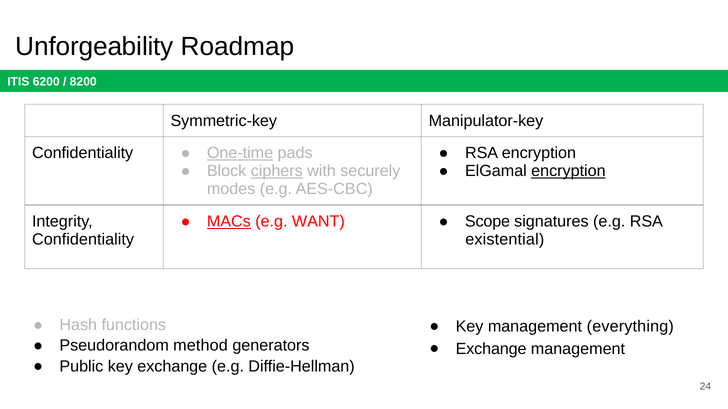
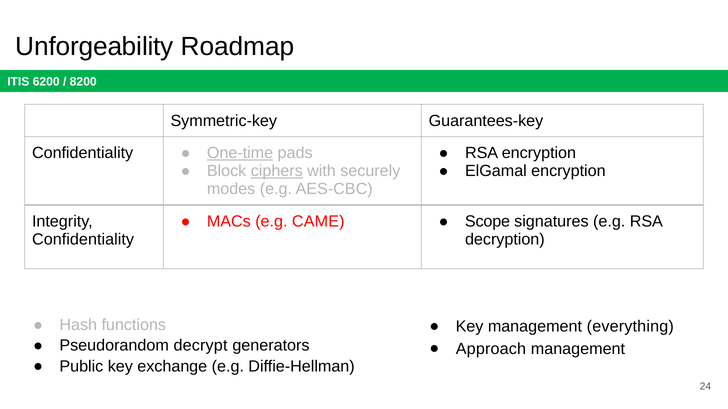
Manipulator-key: Manipulator-key -> Guarantees-key (486, 121)
encryption underline: present -> none (568, 171)
MACs underline: present -> none (229, 222)
WANT: WANT -> CAME (318, 222)
existential: existential -> decryption (505, 240)
method: method -> decrypt (201, 346)
Exchange: Exchange -> Approach (491, 349)
